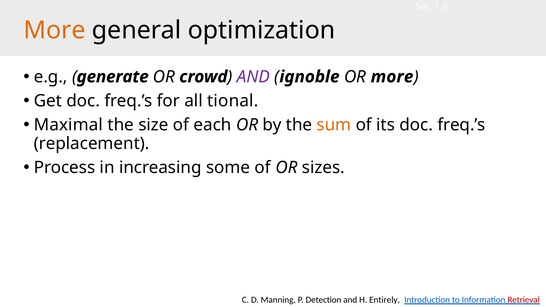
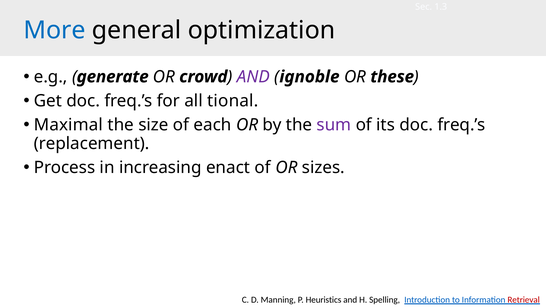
More colour: orange -> blue (54, 30)
OR more: more -> these (392, 77)
sum colour: orange -> purple (334, 125)
some: some -> enact (228, 168)
Detection: Detection -> Heuristics (324, 300)
Entirely: Entirely -> Spelling (385, 300)
